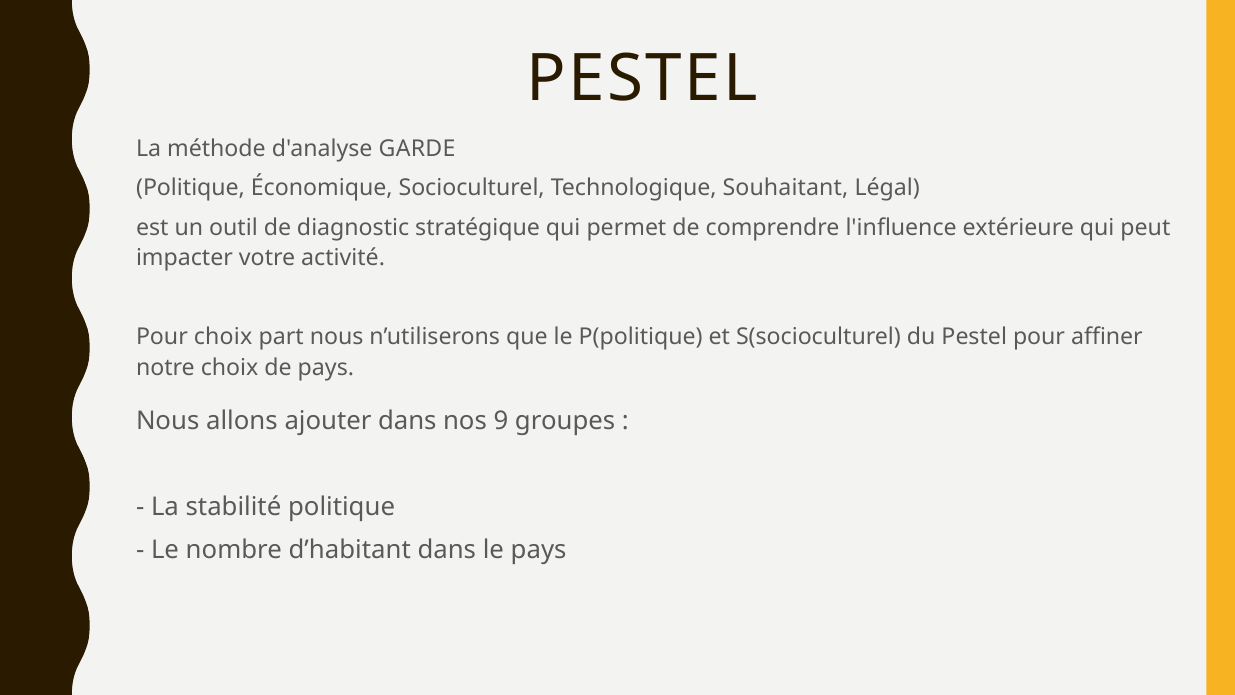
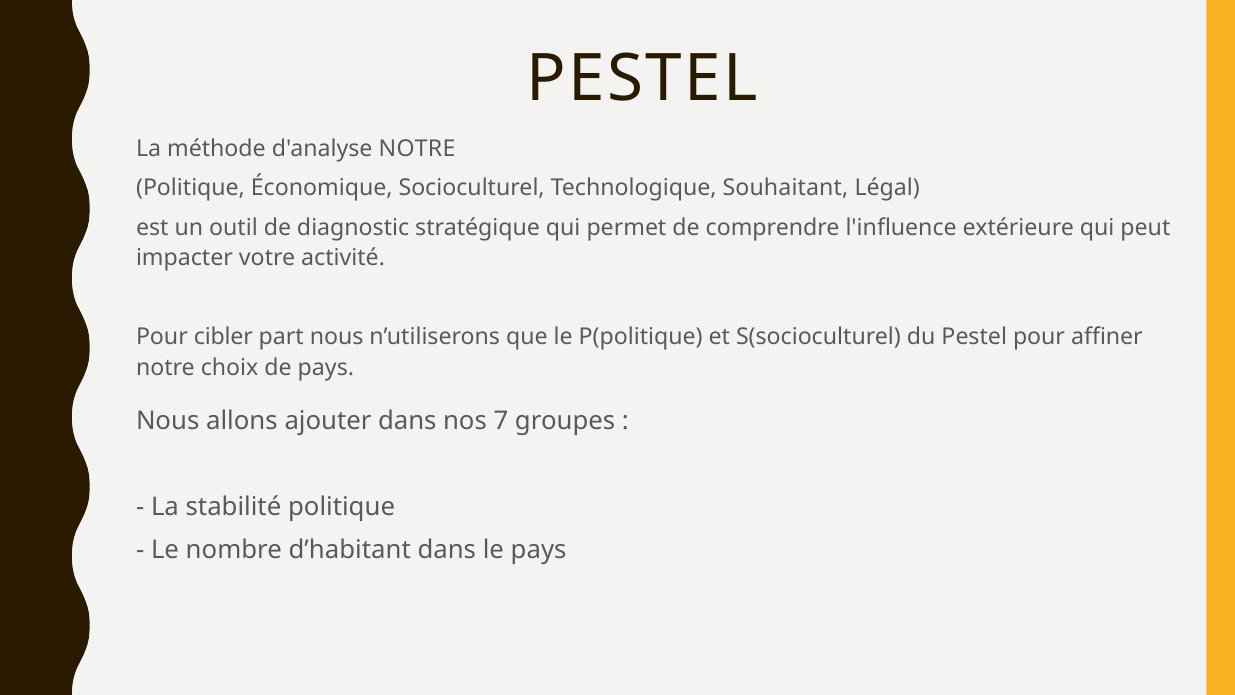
d'analyse GARDE: GARDE -> NOTRE (417, 148)
Pour choix: choix -> cibler (223, 337)
9: 9 -> 7 (501, 420)
